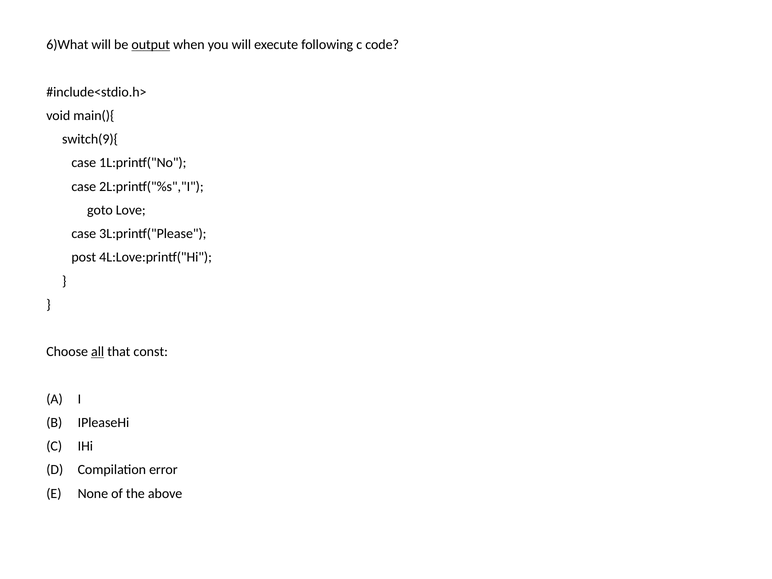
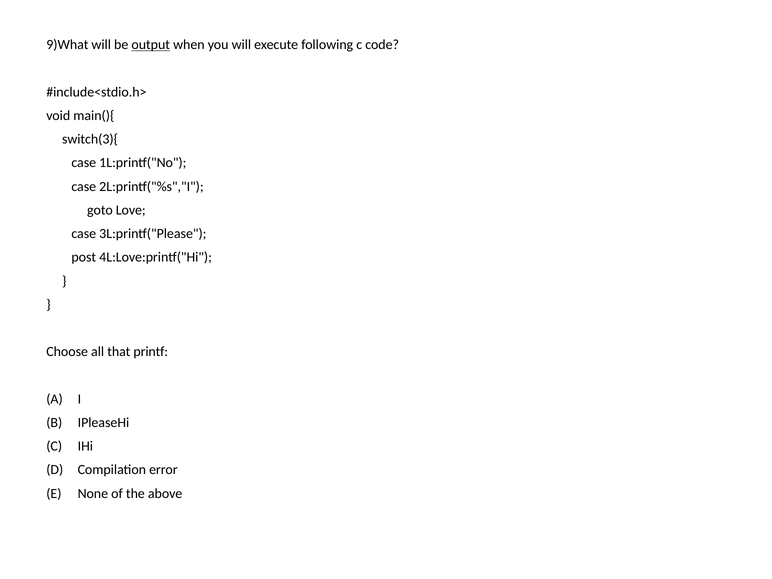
6)What: 6)What -> 9)What (67, 45)
switch(9){: switch(9){ -> switch(3){ (90, 139)
all underline: present -> none (98, 352)
const: const -> printf (151, 352)
